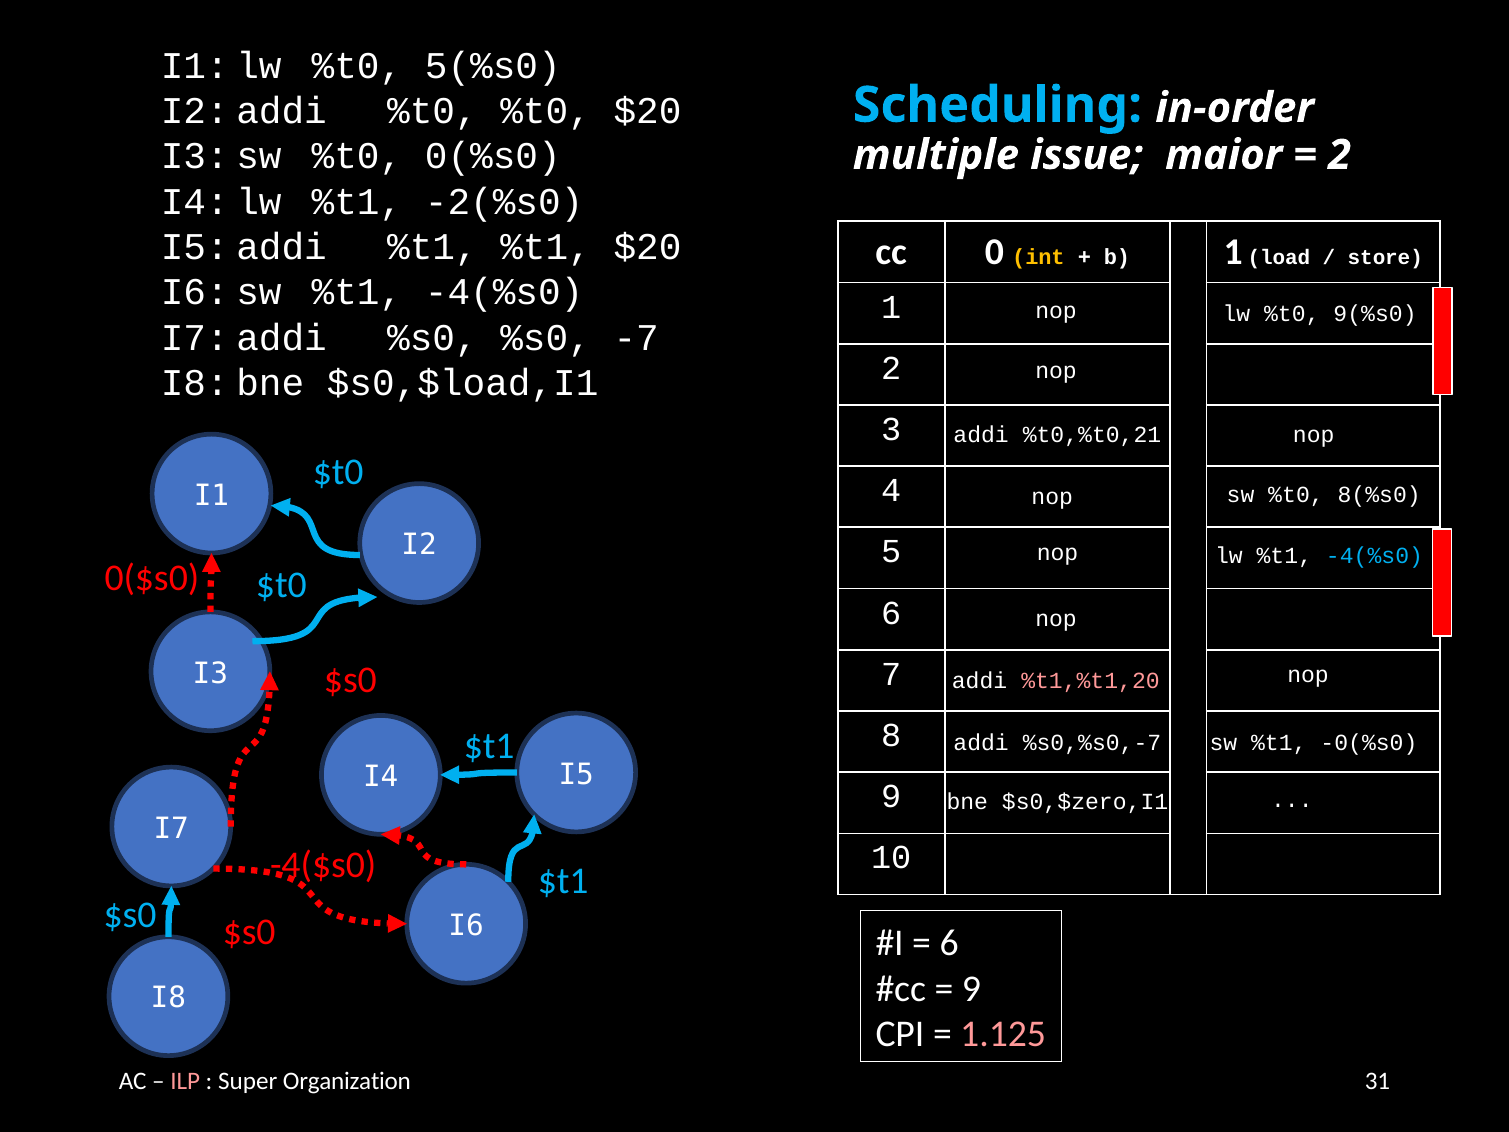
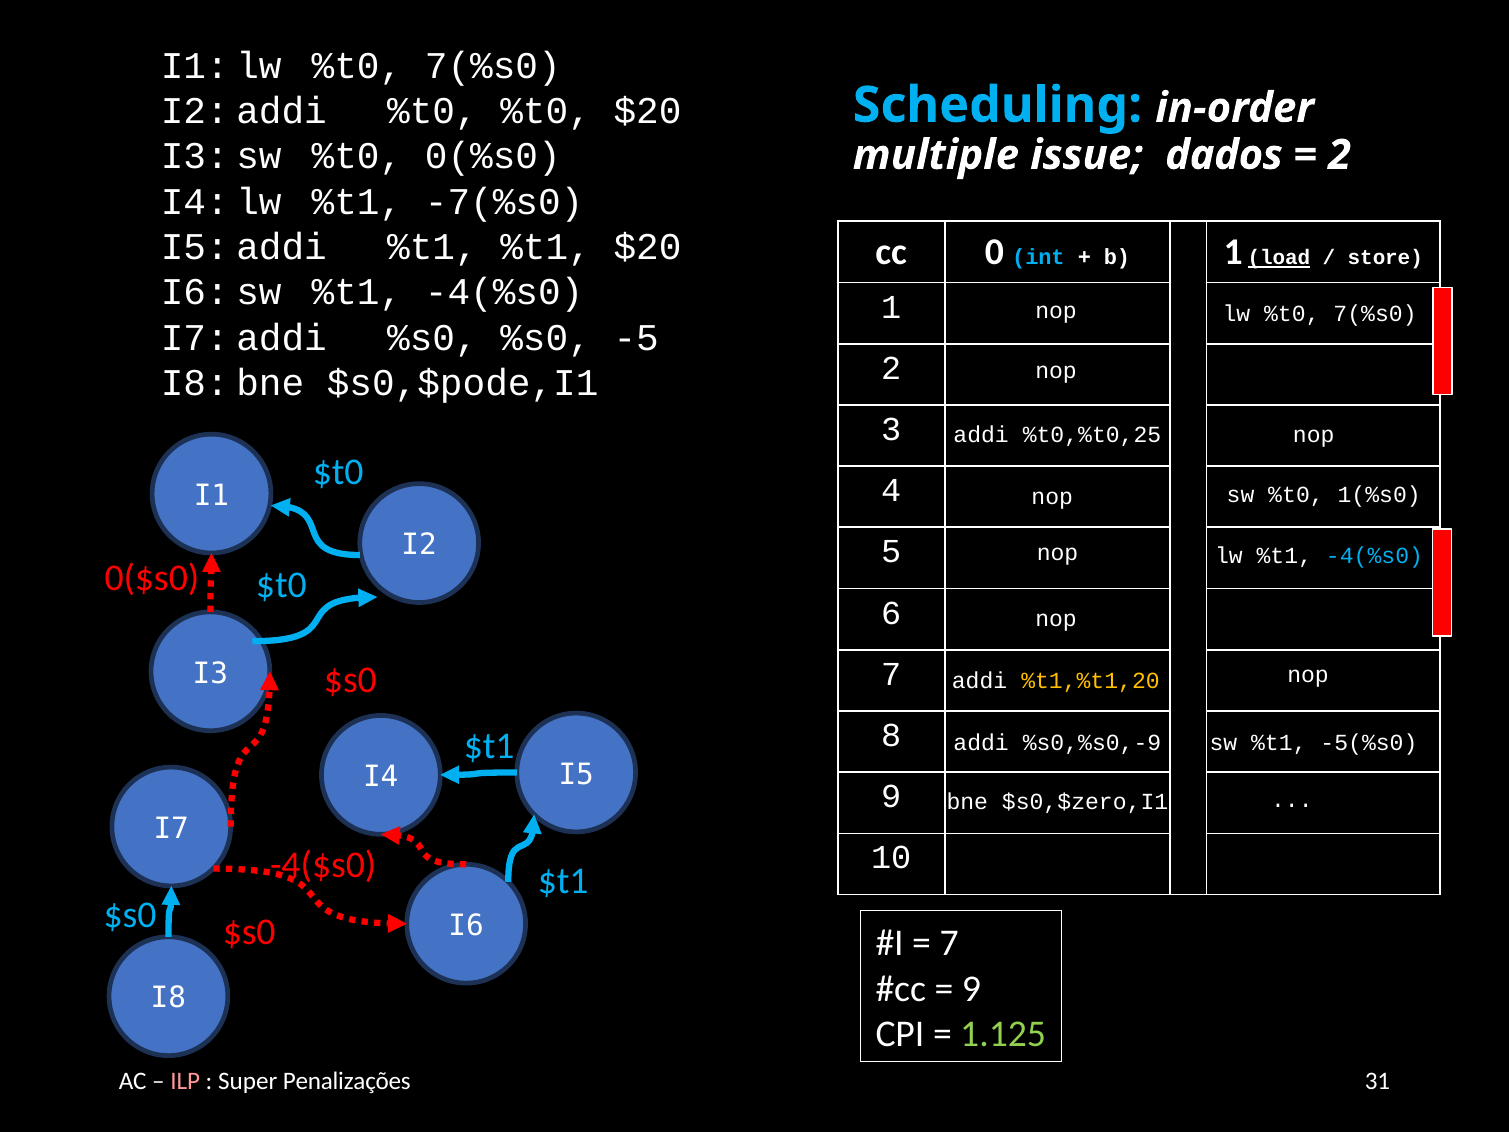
5(%s0: 5(%s0 -> 7(%s0 (493, 66)
maior: maior -> dados (1224, 155)
-2(%s0: -2(%s0 -> -7(%s0 (504, 202)
int colour: yellow -> light blue (1038, 258)
load underline: none -> present (1279, 258)
lw %t0 9(%s0: 9(%s0 -> 7(%s0 (1375, 314)
-7: -7 -> -5 (636, 338)
$s0,$load,I1: $s0,$load,I1 -> $s0,$pode,I1 (463, 383)
%t0,%t0,21: %t0,%t0,21 -> %t0,%t0,25 (1092, 435)
8(%s0: 8(%s0 -> 1(%s0 (1379, 495)
%t1,%t1,20 colour: pink -> yellow (1090, 680)
%s0,%s0,-7: %s0,%s0,-7 -> %s0,%s0,-9 (1092, 743)
-0(%s0: -0(%s0 -> -5(%s0 (1369, 743)
6: 6 -> 7 (949, 943)
1.125 colour: pink -> light green (1003, 1034)
Organization: Organization -> Penalizações (347, 1081)
